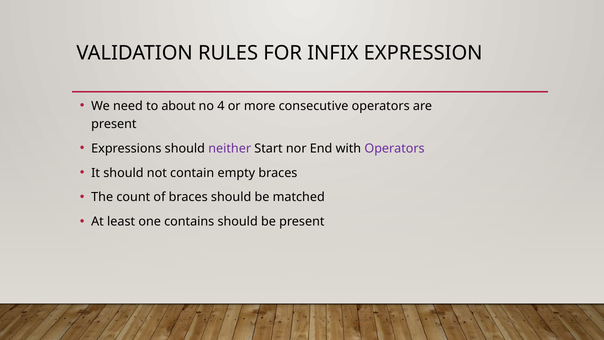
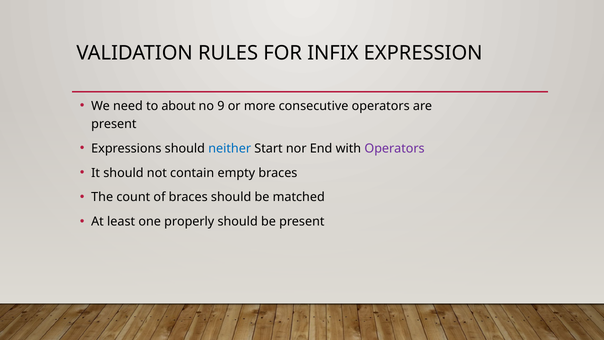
4: 4 -> 9 (221, 106)
neither colour: purple -> blue (230, 148)
contains: contains -> properly (189, 222)
